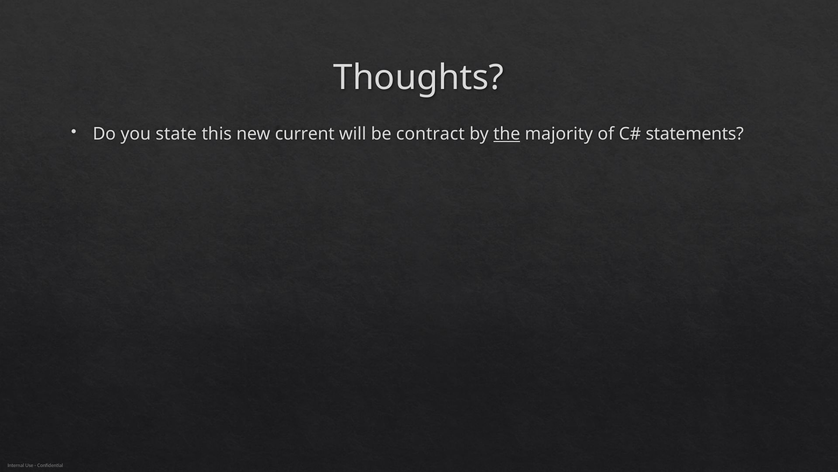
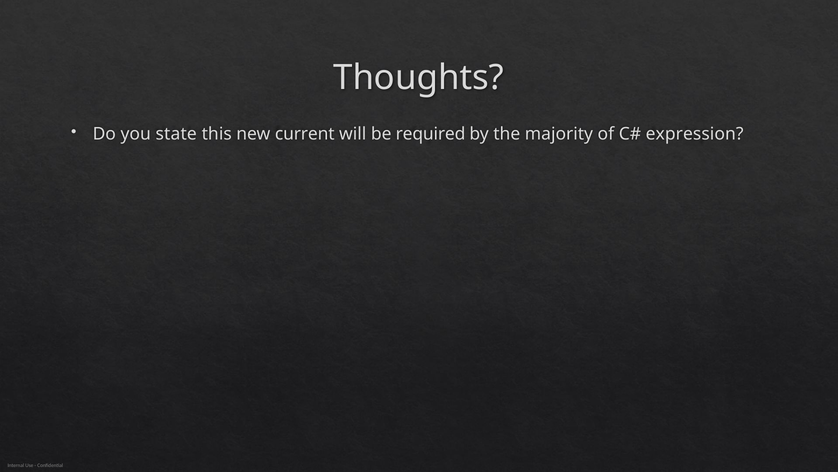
contract: contract -> required (431, 134)
the underline: present -> none (507, 134)
statements: statements -> expression (695, 134)
